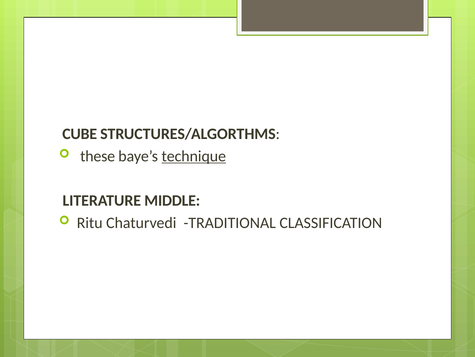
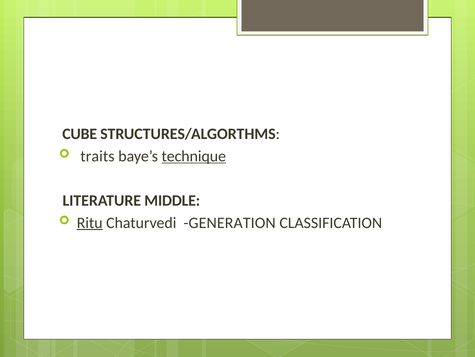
these: these -> traits (97, 156)
Ritu underline: none -> present (90, 222)
TRADITIONAL: TRADITIONAL -> GENERATION (230, 222)
